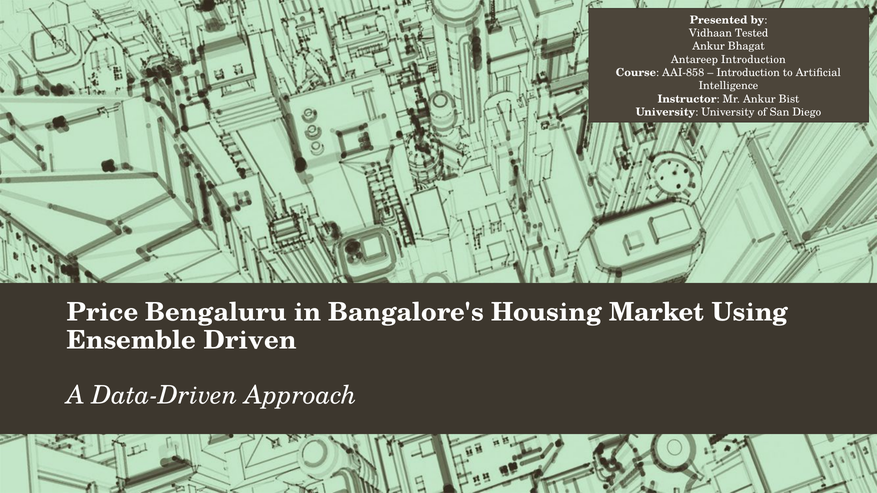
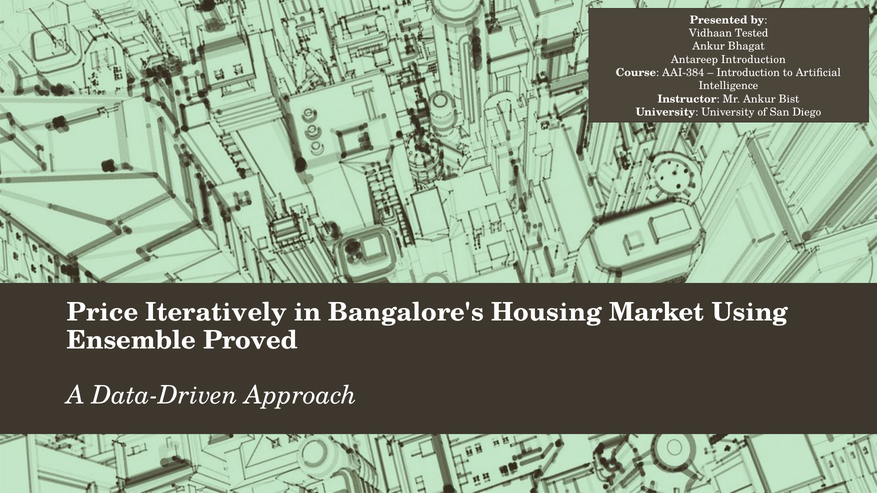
AAI-858: AAI-858 -> AAI-384 (683, 73)
Bengaluru: Bengaluru -> Iteratively (216, 313)
Driven: Driven -> Proved (250, 340)
